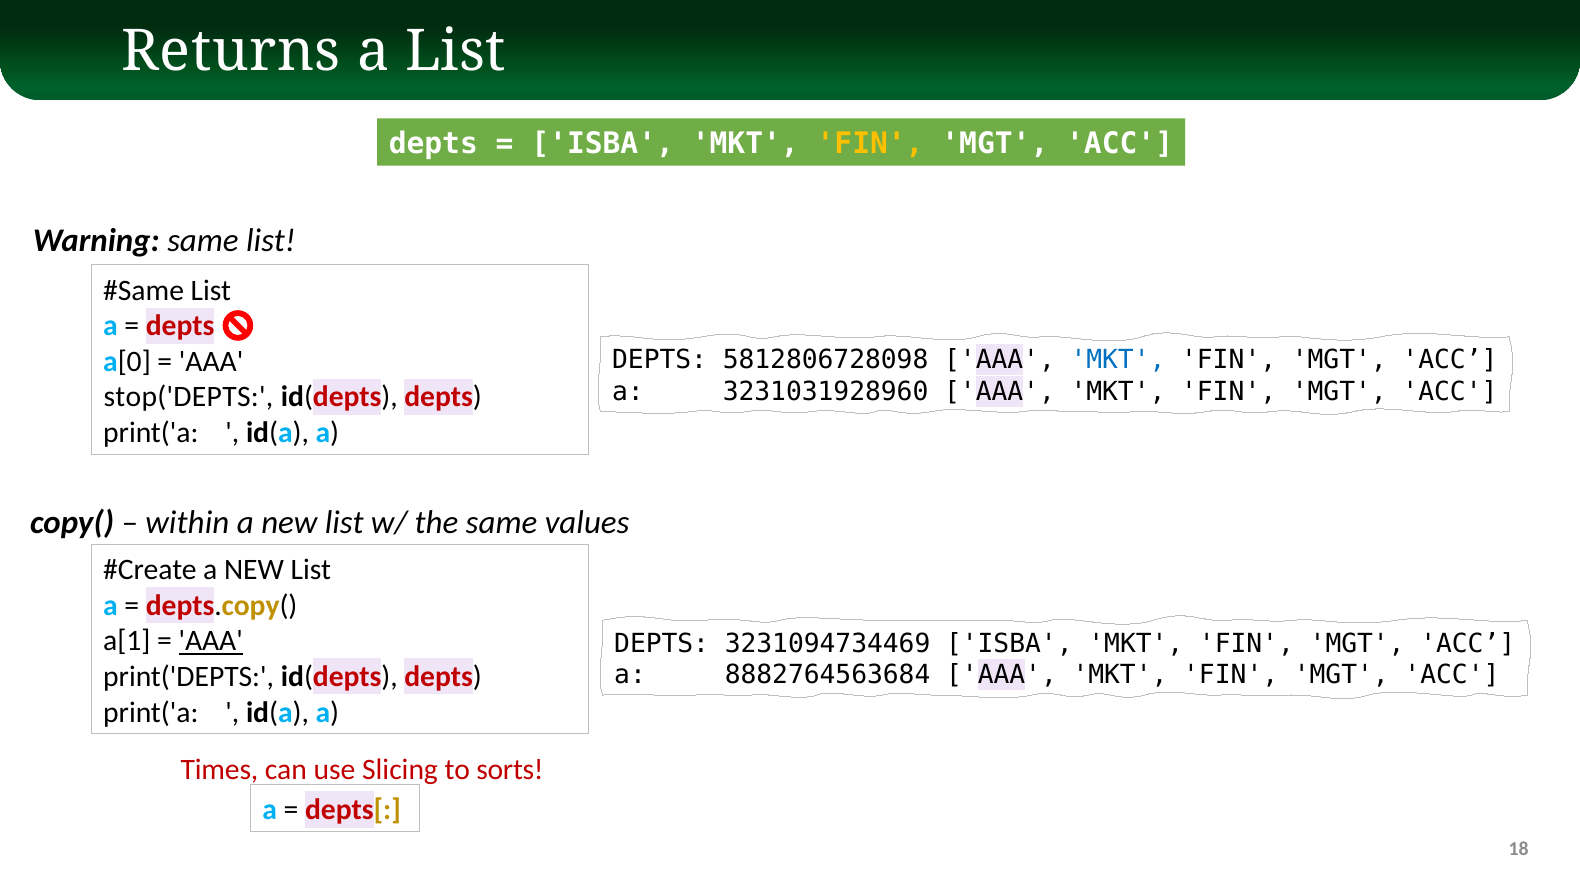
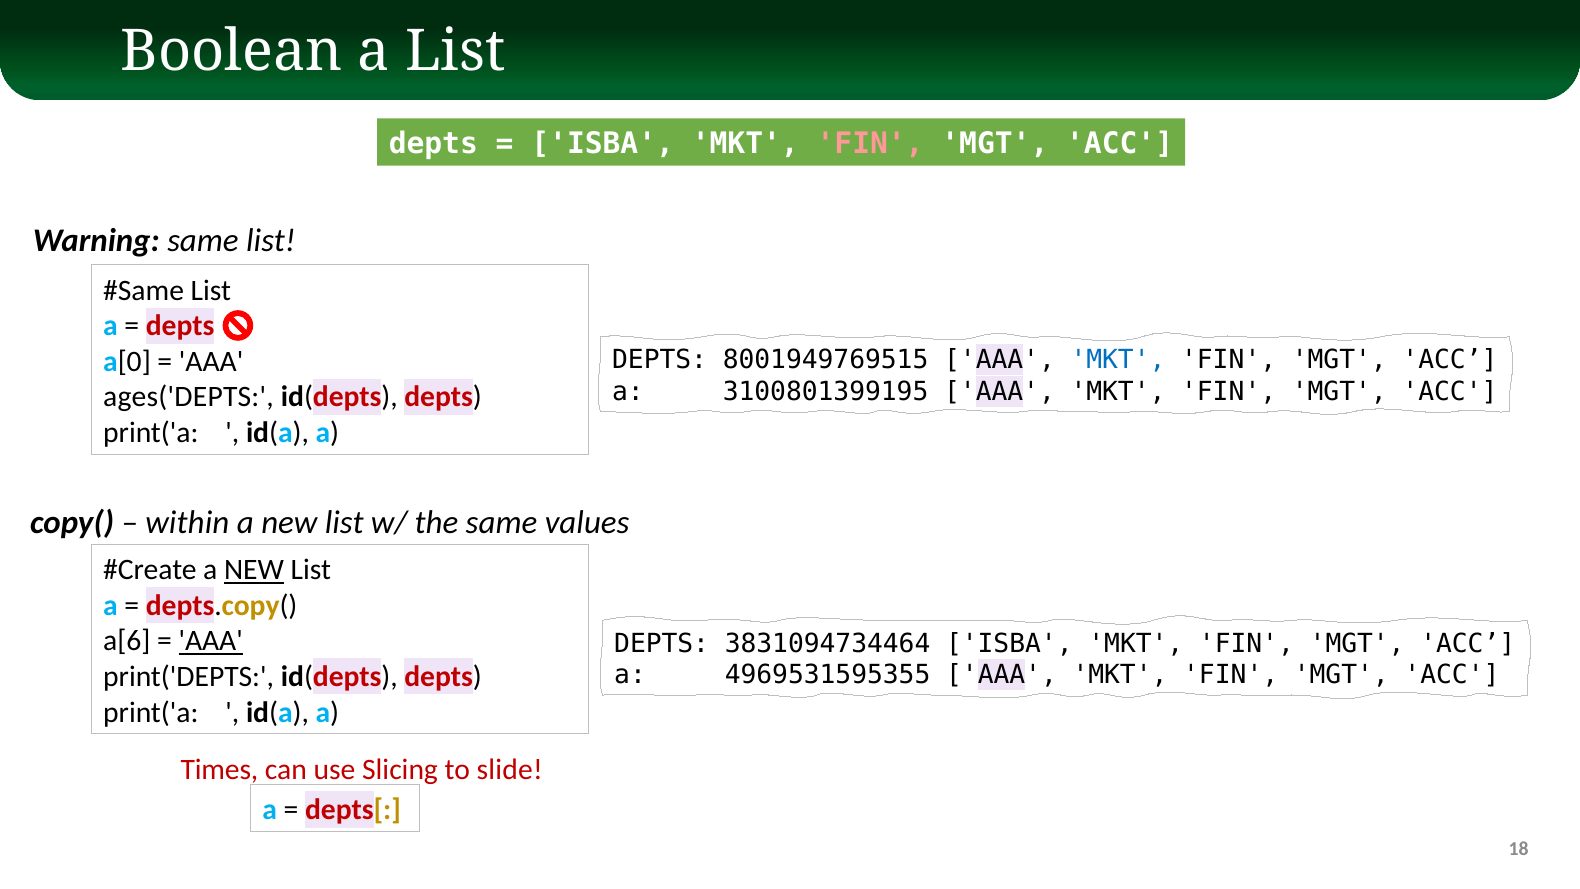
Returns: Returns -> Boolean (232, 52)
FIN colour: yellow -> pink (870, 144)
5812806728098: 5812806728098 -> 8001949769515 (826, 360)
3231031928960: 3231031928960 -> 3100801399195 (826, 392)
stop('DEPTS: stop('DEPTS -> ages('DEPTS (188, 397)
NEW underline: none -> present (254, 570)
a[1: a[1 -> a[6 (127, 641)
3231094734469: 3231094734469 -> 3831094734464 (828, 644)
8882764563684: 8882764563684 -> 4969531595355 (828, 675)
sorts: sorts -> slide (510, 770)
